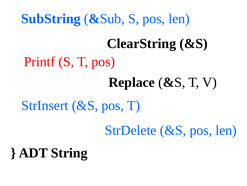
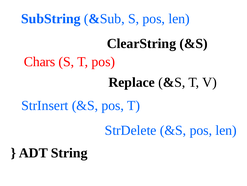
Printf: Printf -> Chars (40, 61)
